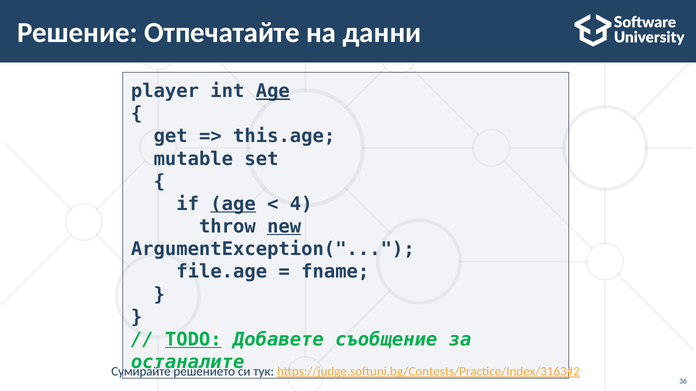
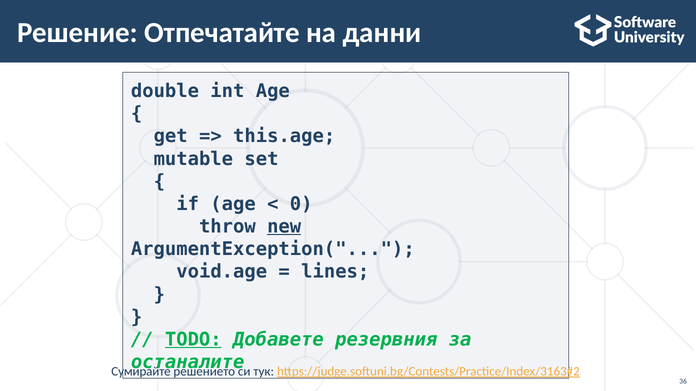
player: player -> double (165, 91)
Age underline: present -> none (273, 91)
age underline: present -> none (233, 204)
4: 4 -> 0 (301, 204)
file.age: file.age -> void.age (222, 272)
fname: fname -> lines (335, 272)
съобщение: съобщение -> резервния (386, 340)
